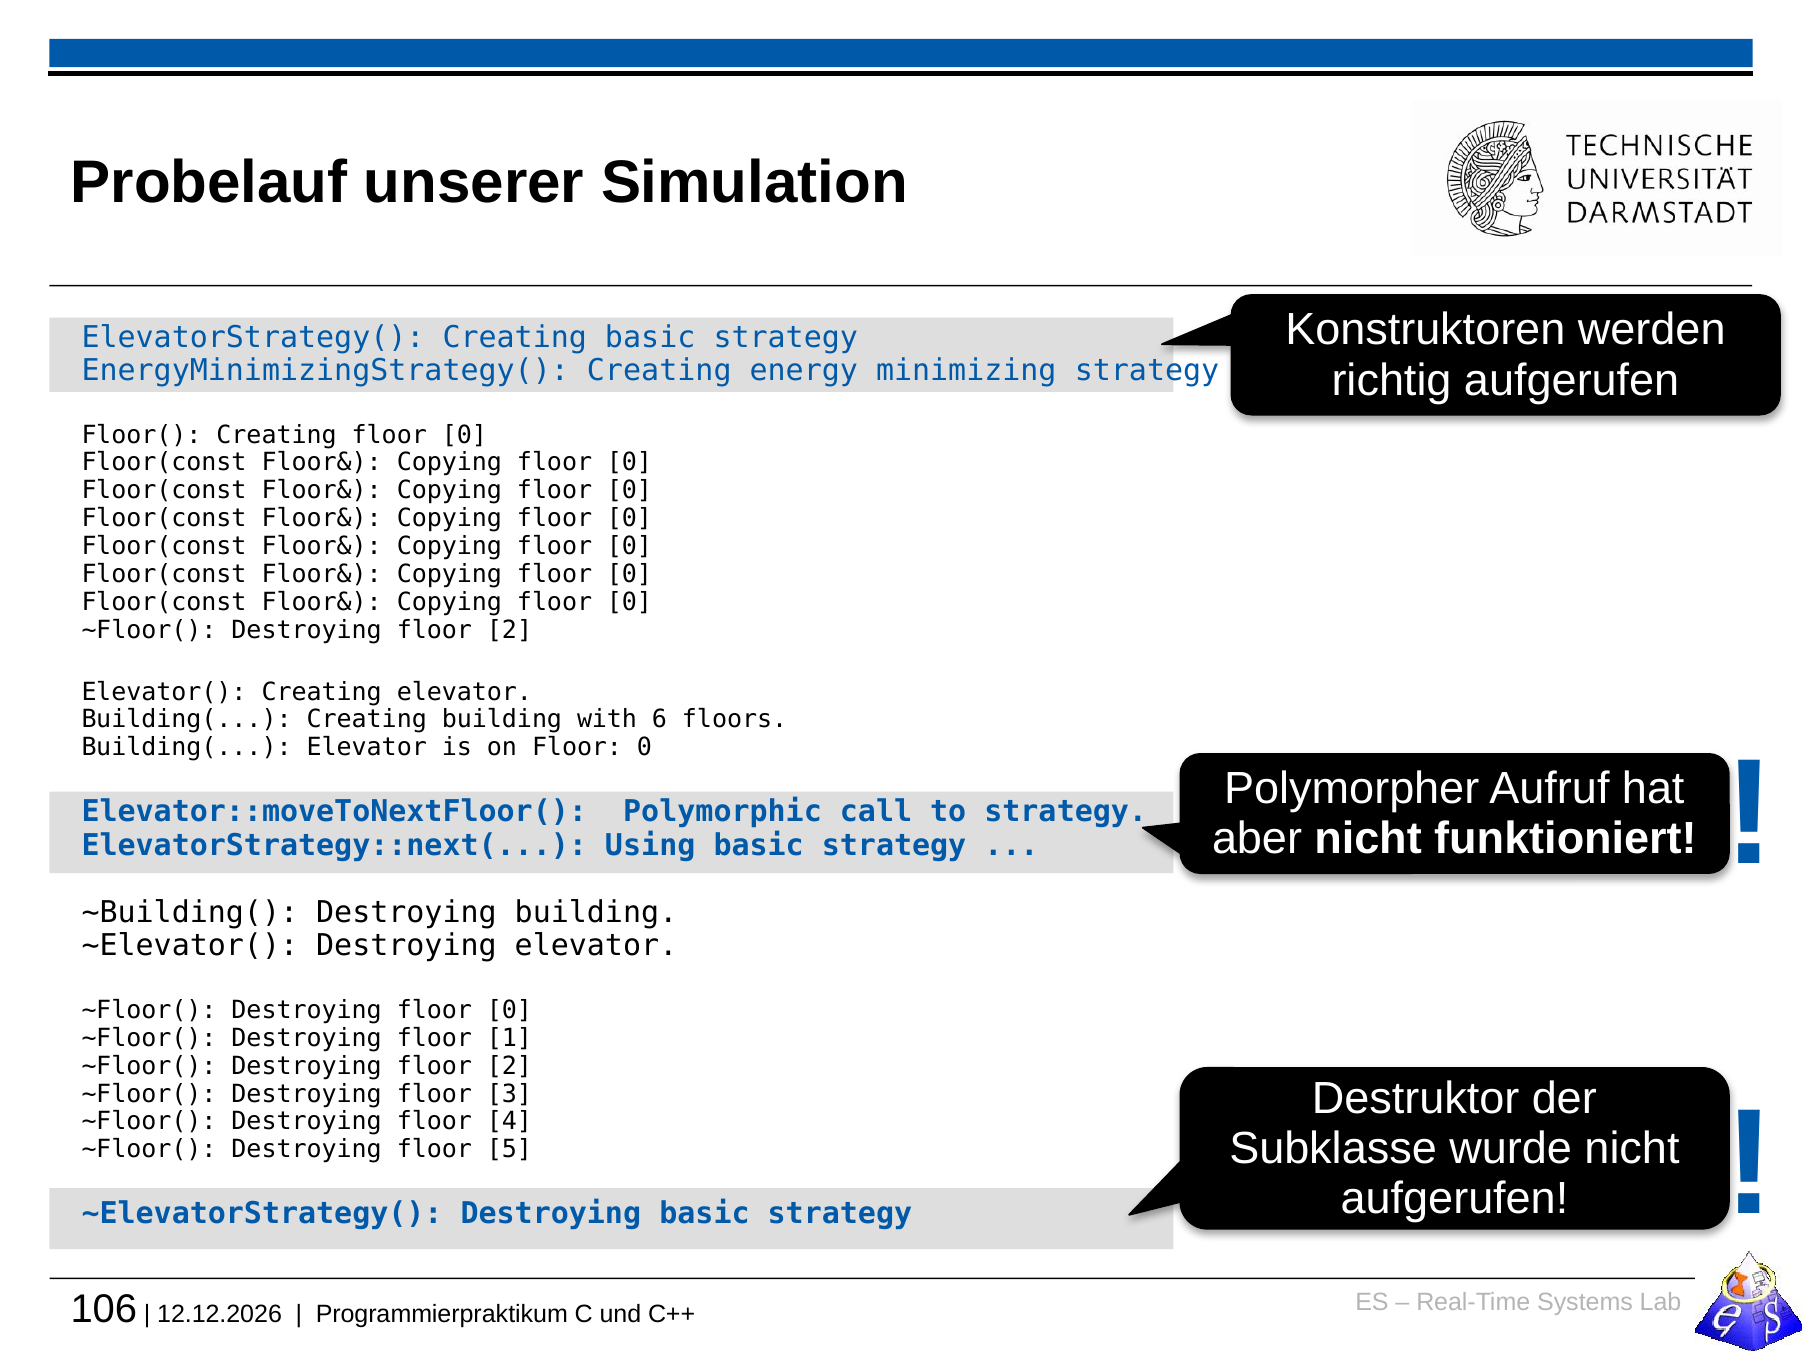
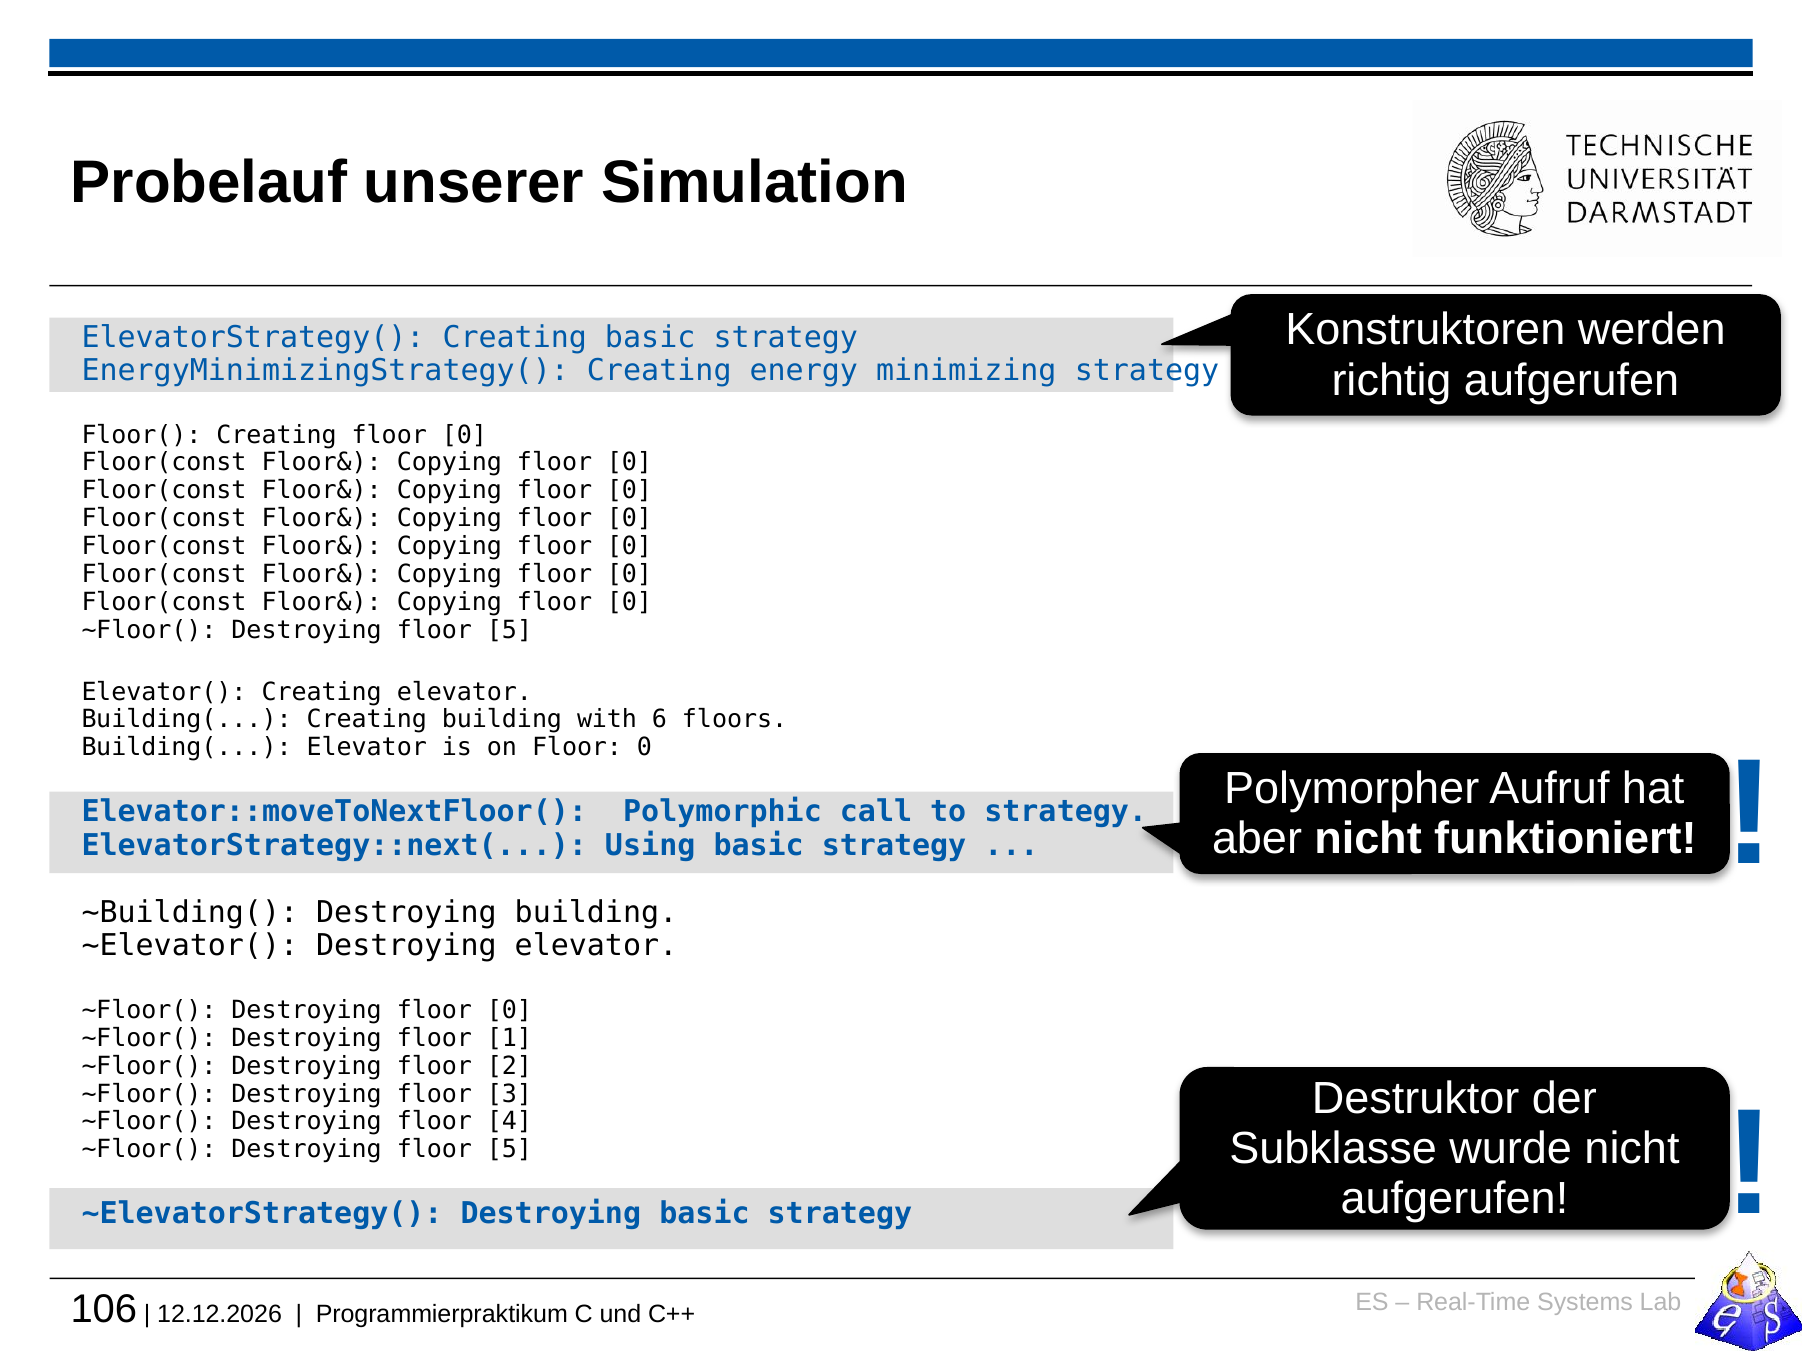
2: 2 -> 5 (510, 631)
